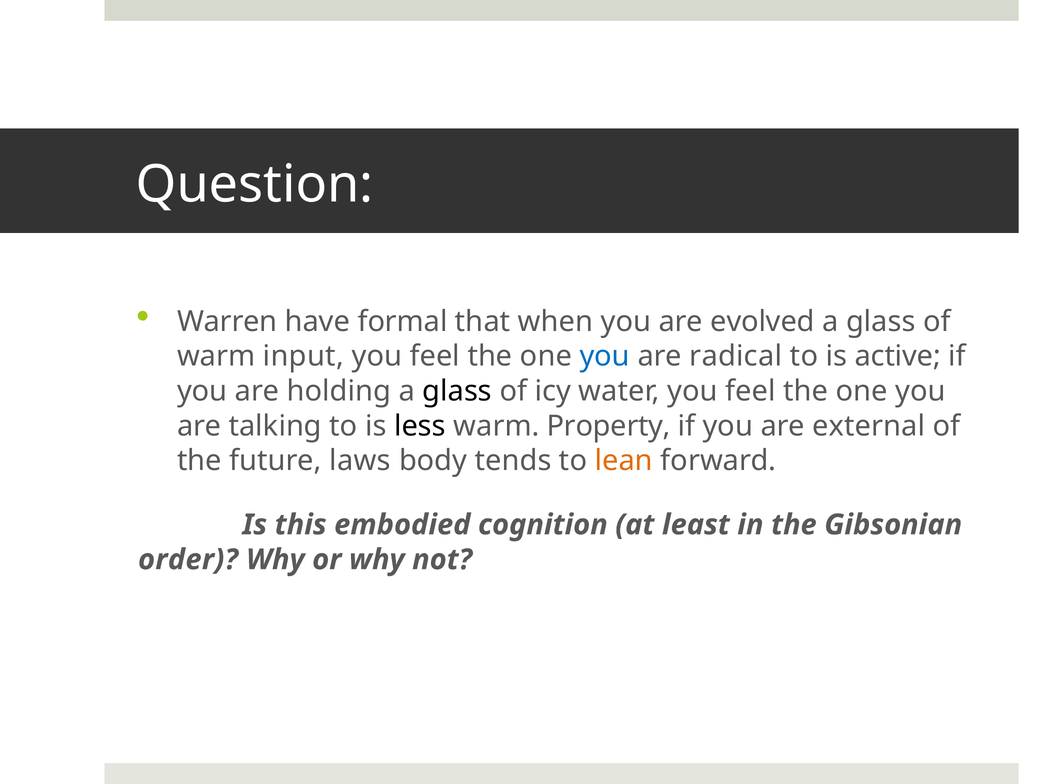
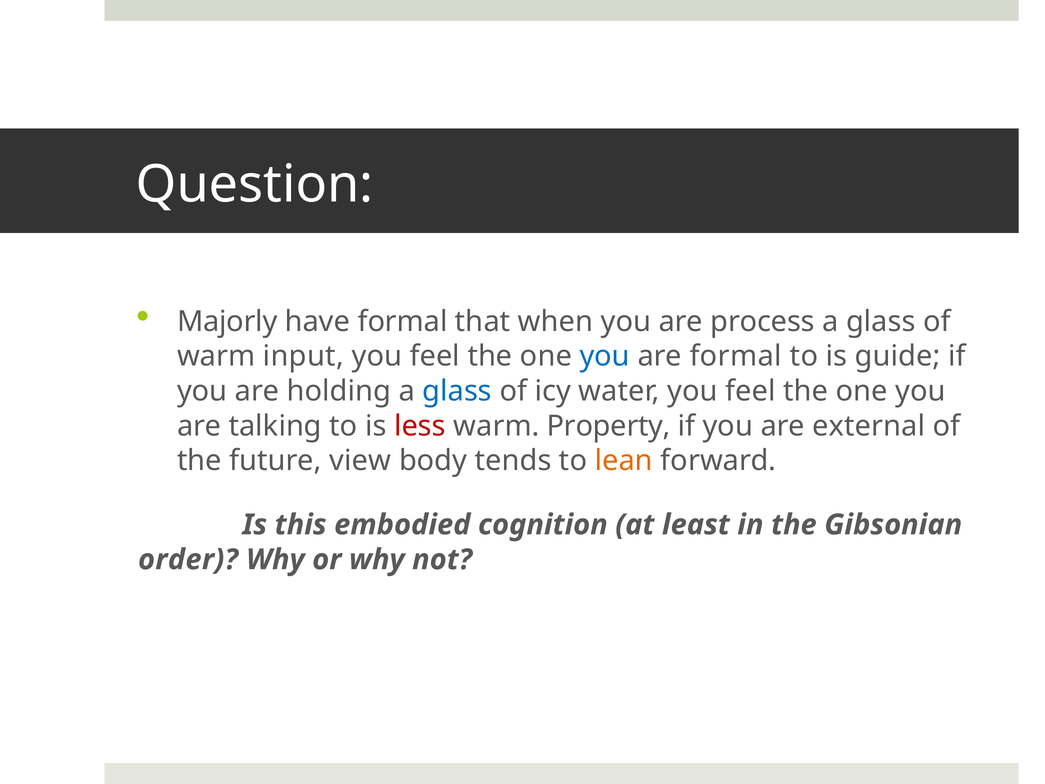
Warren: Warren -> Majorly (227, 321)
evolved: evolved -> process (763, 321)
are radical: radical -> formal (736, 356)
active: active -> guide (898, 356)
glass colour: black -> blue (457, 391)
less colour: black -> red (420, 426)
laws: laws -> view (360, 461)
